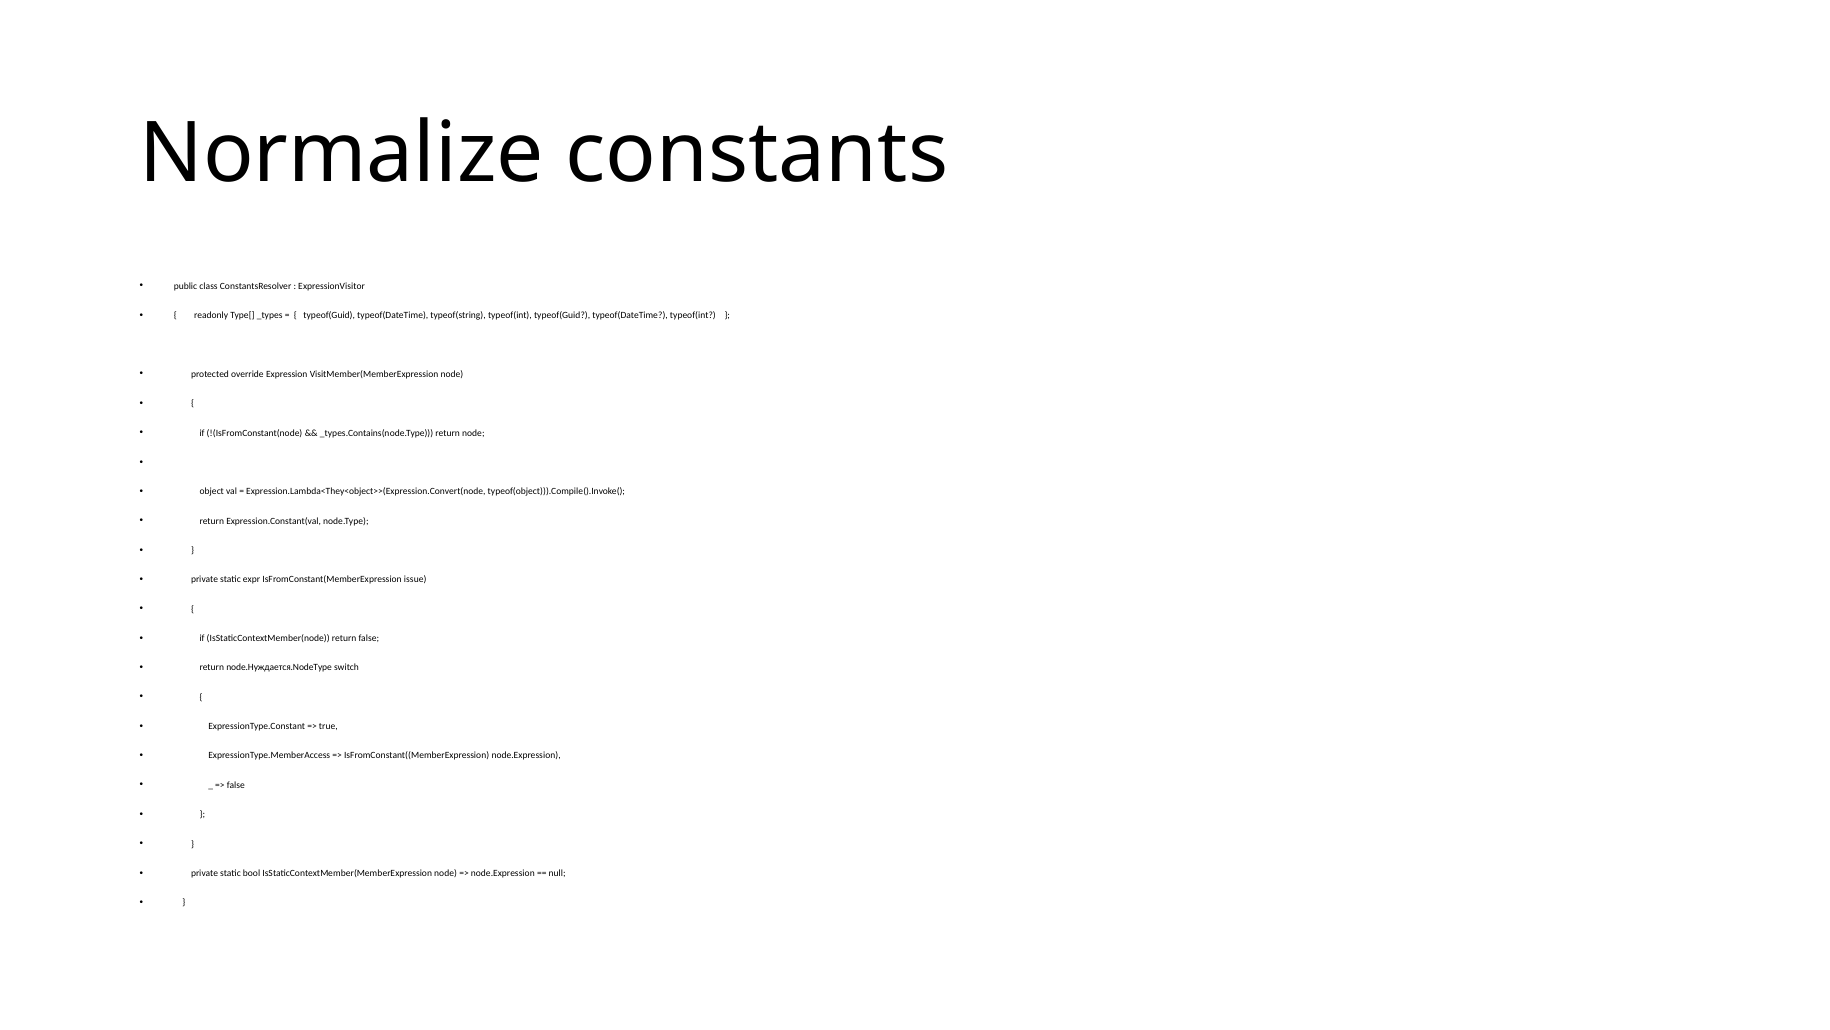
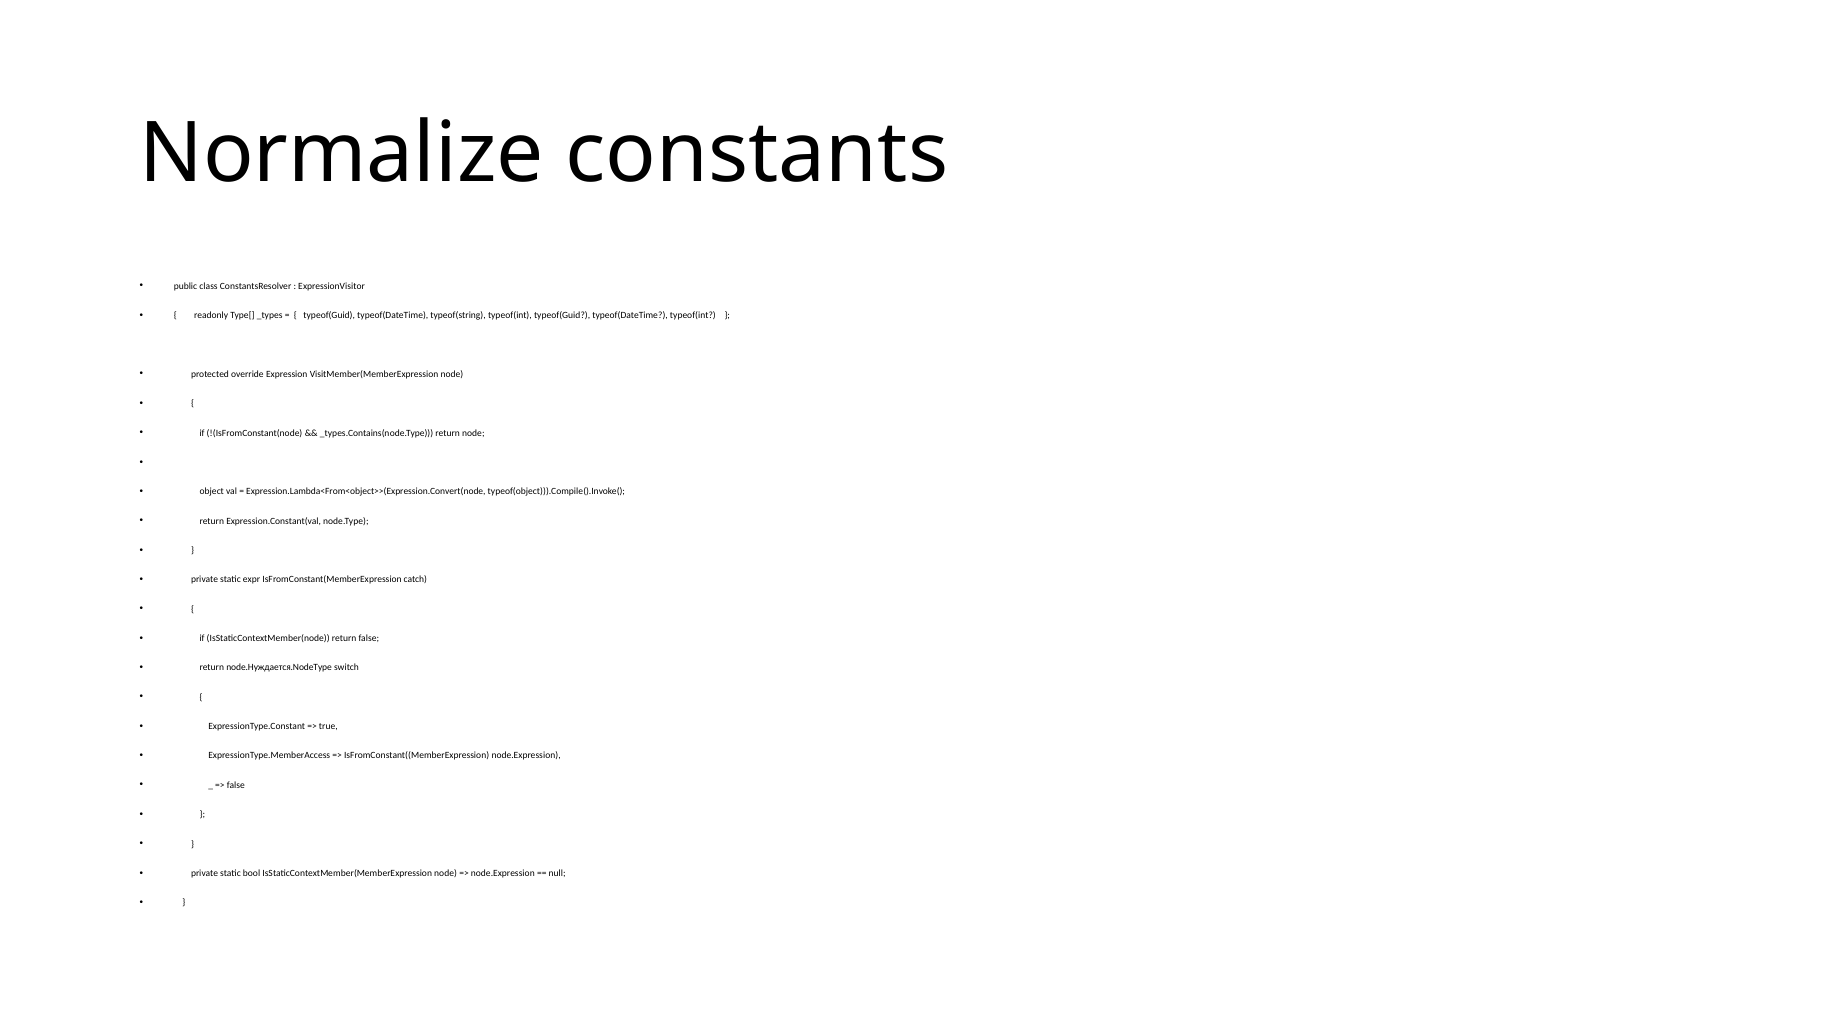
Expression.Lambda<They<object>>(Expression.Convert(node: Expression.Lambda<They<object>>(Expression.Convert(node -> Expression.Lambda<From<object>>(Expression.Convert(node (366, 491)
issue: issue -> catch (415, 579)
